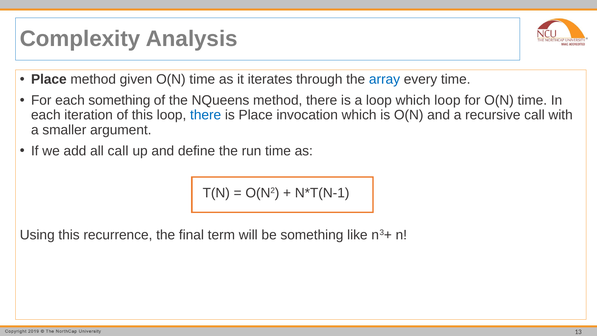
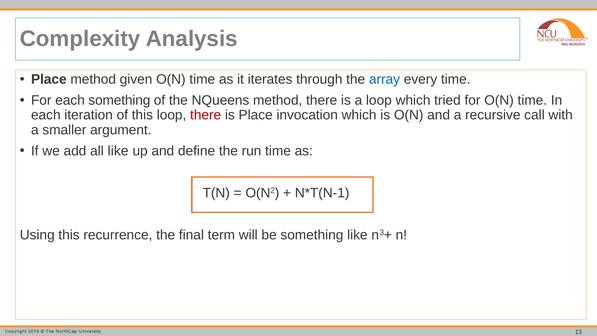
which loop: loop -> tried (447, 100)
there colour: blue -> red (206, 115)
all call: call -> like (118, 151)
